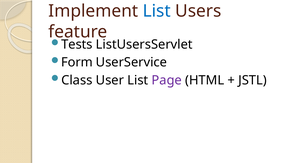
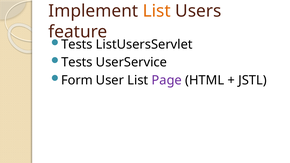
List colour: blue -> orange (157, 11)
Form: Form -> Tests (77, 62)
Class: Class -> Form (77, 80)
